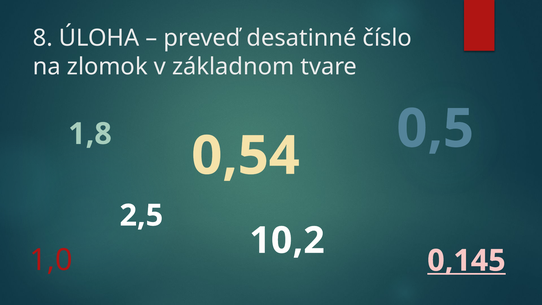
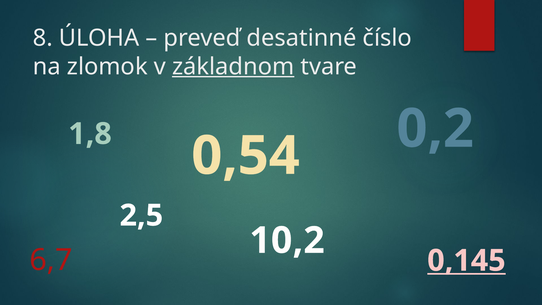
základnom underline: none -> present (233, 67)
0,5: 0,5 -> 0,2 (435, 129)
1,0: 1,0 -> 6,7 (51, 260)
